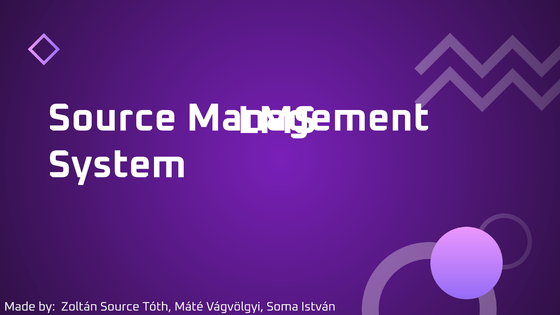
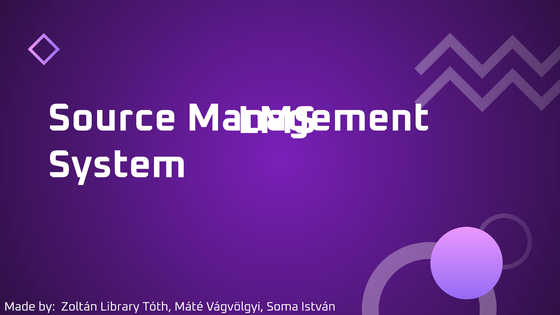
Zoltán Source: Source -> Library (120, 307)
